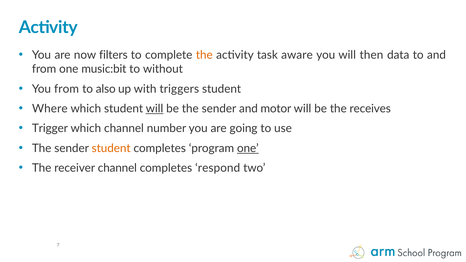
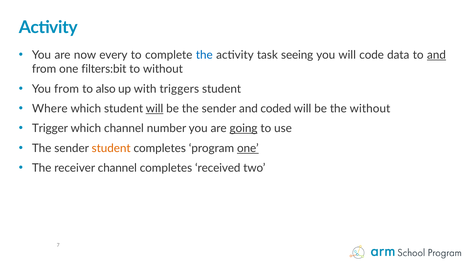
filters: filters -> every (113, 55)
the colour: orange -> blue (204, 55)
aware: aware -> seeing (297, 55)
then: then -> code (372, 55)
and underline: none -> present (436, 55)
music:bit: music:bit -> filters:bit (104, 69)
motor: motor -> coded (276, 109)
the receives: receives -> without (370, 109)
going underline: none -> present (244, 128)
respond: respond -> received (218, 168)
